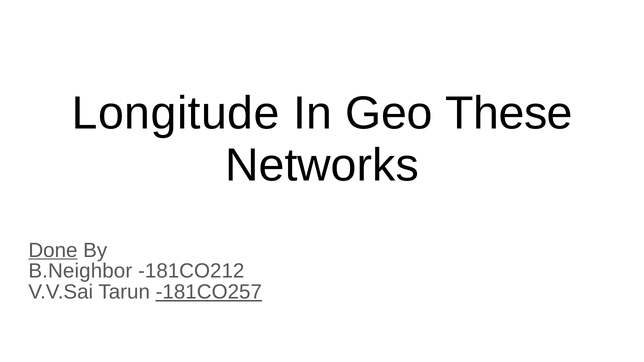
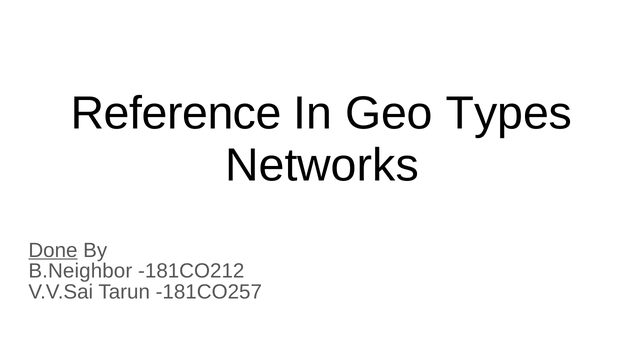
Longitude: Longitude -> Reference (176, 113)
These: These -> Types (509, 113)
-181CO257 underline: present -> none (209, 292)
